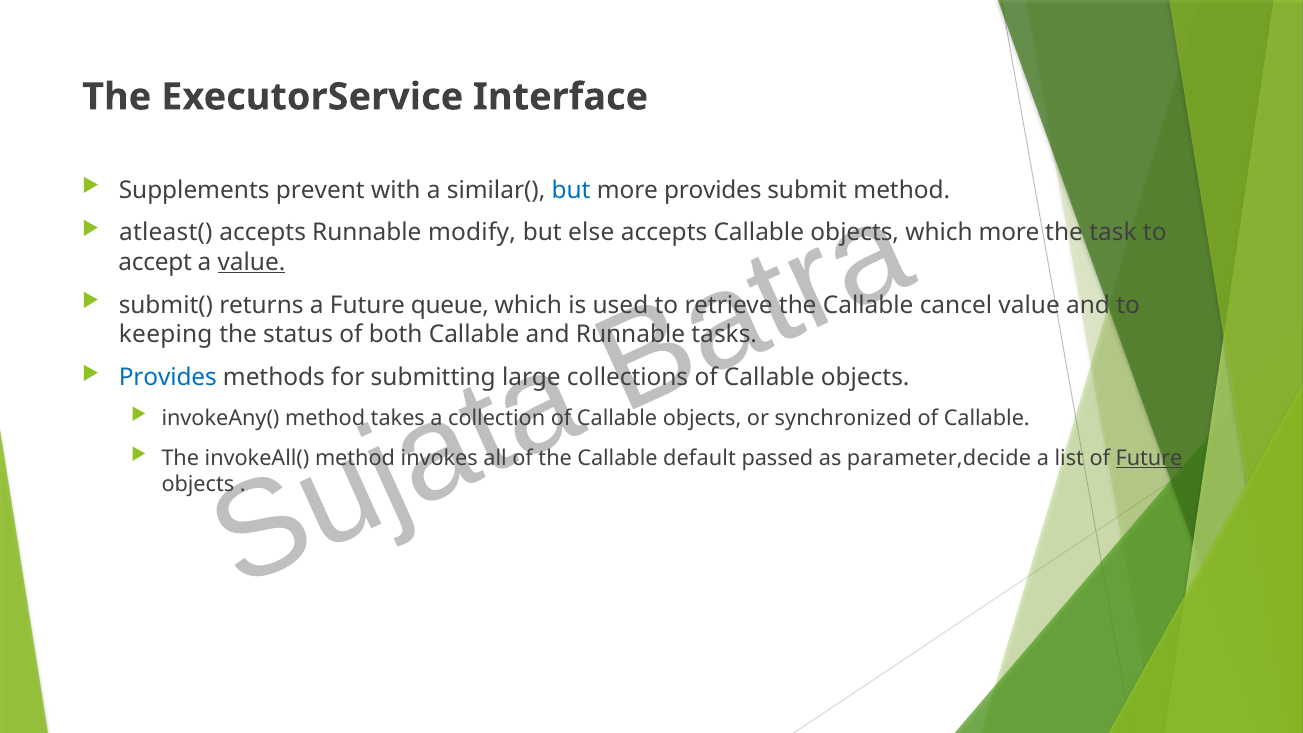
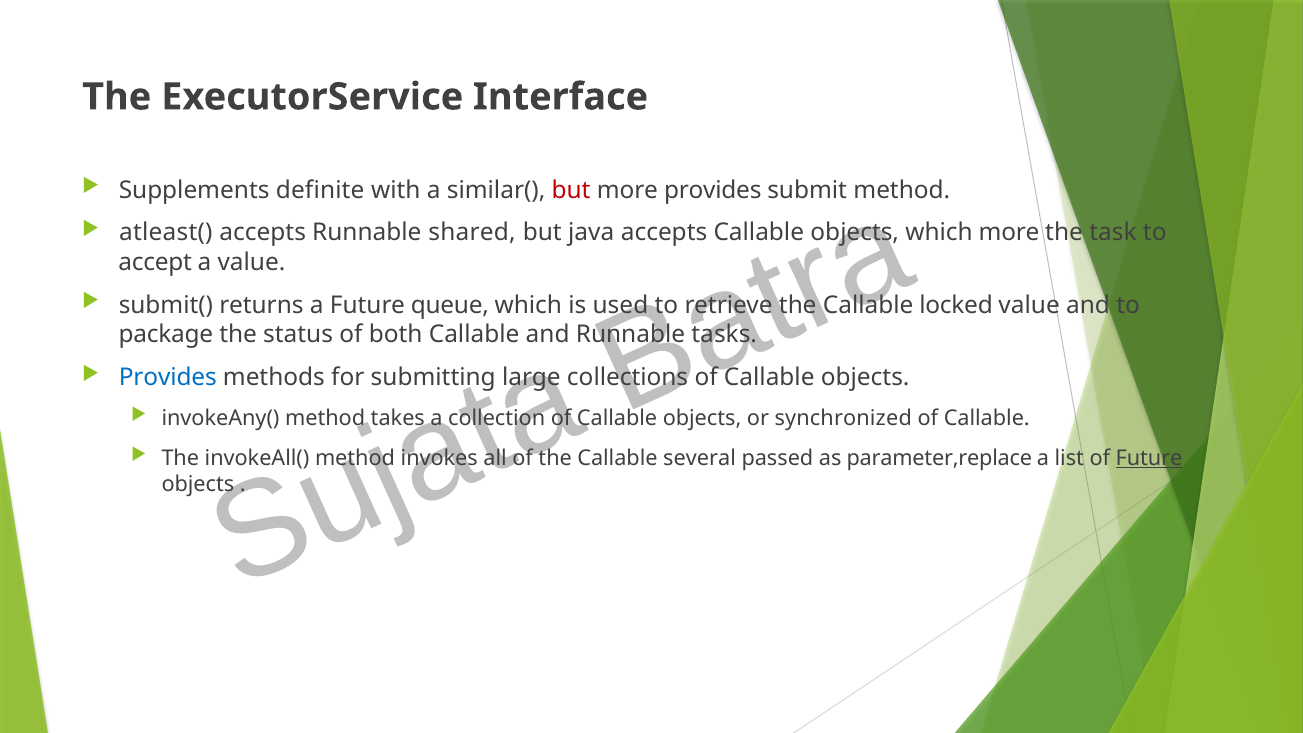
prevent: prevent -> definite (320, 190)
but colour: blue -> red (571, 190)
modify: modify -> shared (472, 233)
else: else -> java (591, 233)
value underline: present -> none (251, 262)
cancel: cancel -> locked (956, 305)
keeping: keeping -> package (166, 334)
default: default -> several (700, 458)
parameter,decide: parameter,decide -> parameter,replace (939, 458)
